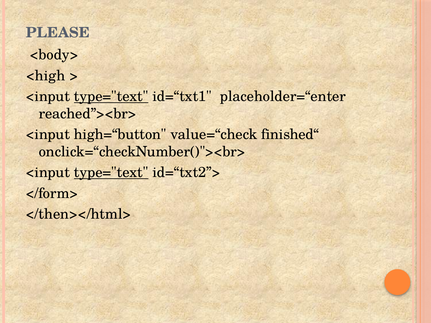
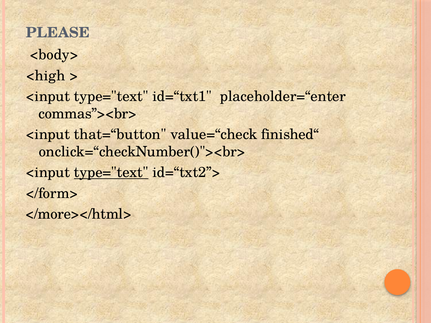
type="text underline: present -> none (111, 97)
reached”><br>: reached”><br> -> commas”><br> (88, 114)
high=“button: high=“button -> that=“button (120, 135)
</then></html>: </then></html> -> </more></html> (79, 214)
